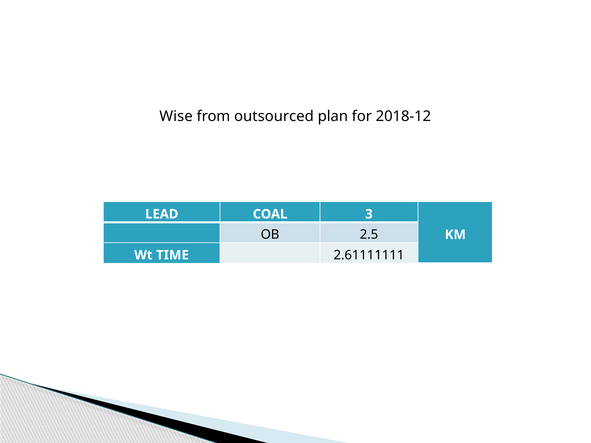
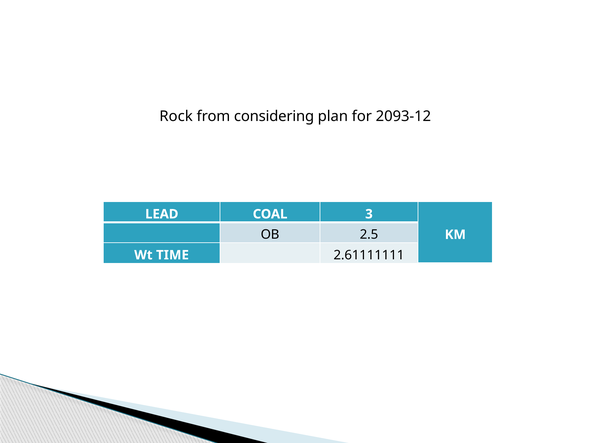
Wise: Wise -> Rock (176, 116)
outsourced: outsourced -> considering (274, 116)
2018-12: 2018-12 -> 2093-12 (403, 116)
